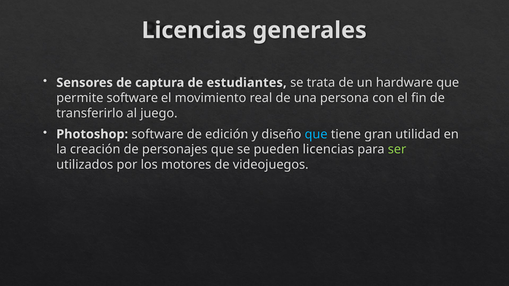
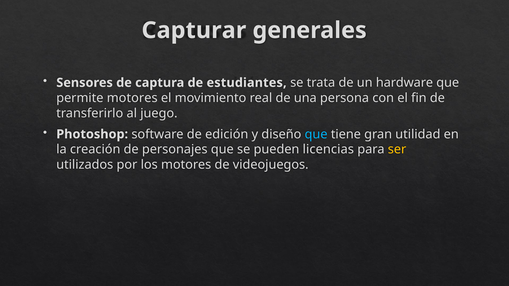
Licencias: Licencias -> Capturar (194, 30)
permite software: software -> motores (132, 98)
ser colour: light green -> yellow (397, 150)
